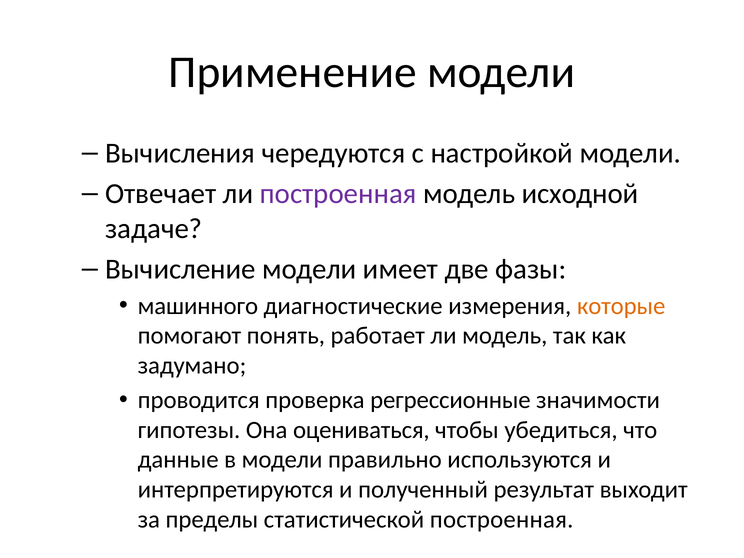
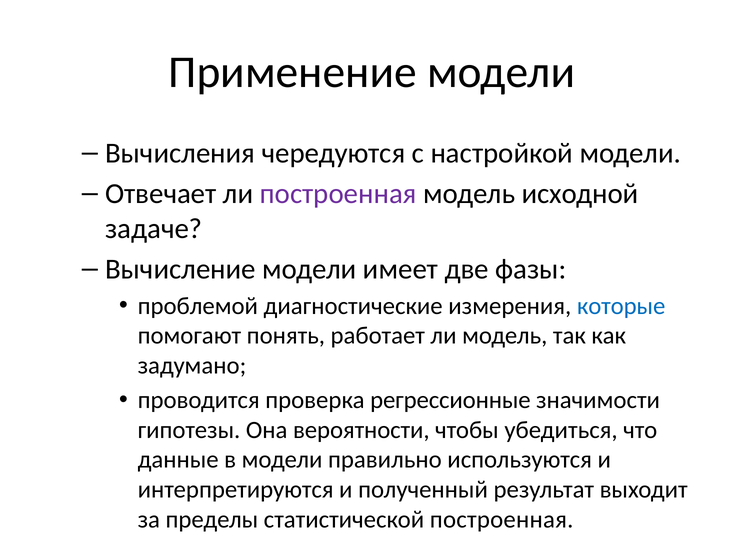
машинного: машинного -> проблемой (198, 306)
которые colour: orange -> blue (621, 306)
оцениваться: оцениваться -> вероятности (361, 430)
